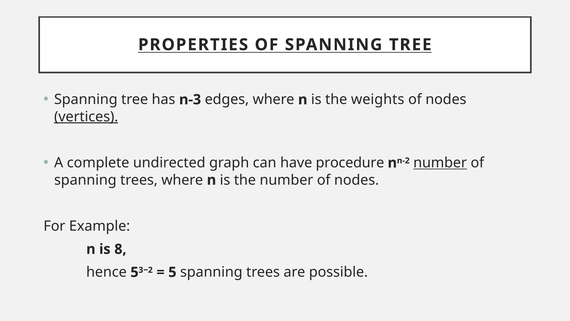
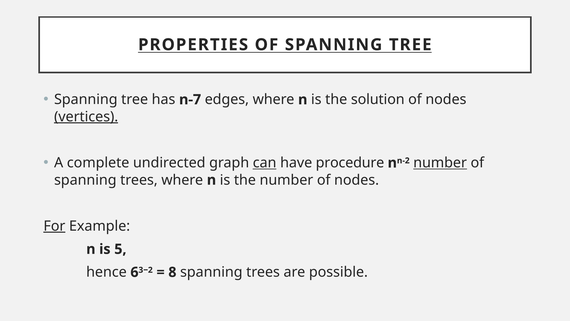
n-3: n-3 -> n-7 (190, 99)
weights: weights -> solution (378, 99)
can underline: none -> present (265, 163)
For underline: none -> present (54, 226)
8: 8 -> 5 (120, 249)
hence 5: 5 -> 6 (134, 272)
5: 5 -> 8 (172, 272)
